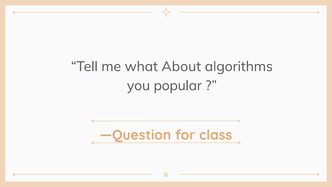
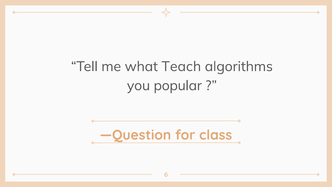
About: About -> Teach (181, 66)
